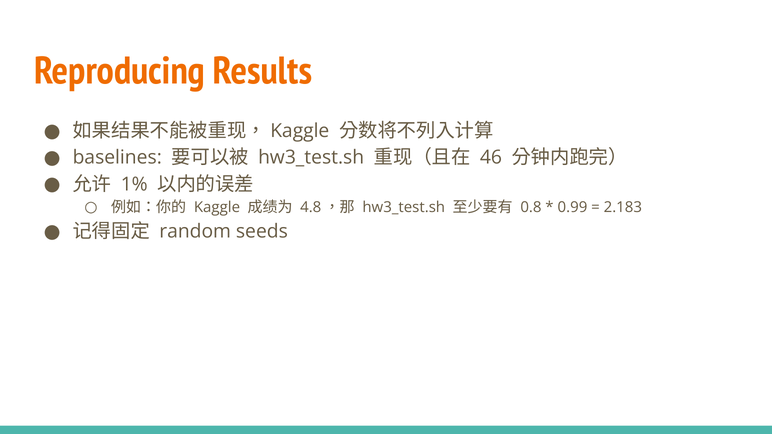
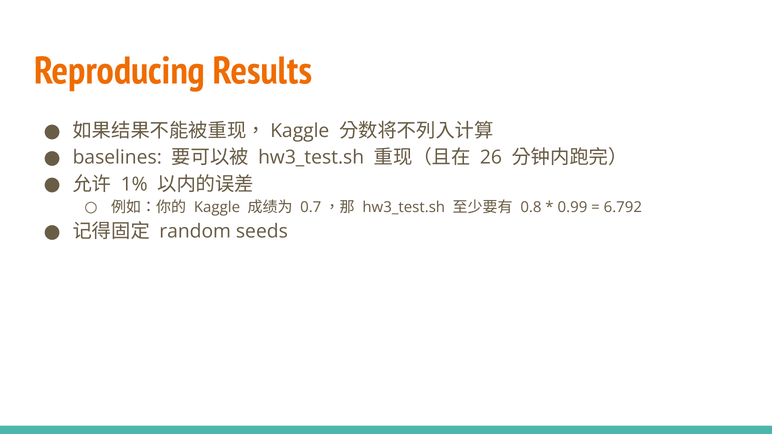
46: 46 -> 26 (491, 158)
4.8: 4.8 -> 0.7 (311, 207)
2.183: 2.183 -> 6.792 (623, 207)
